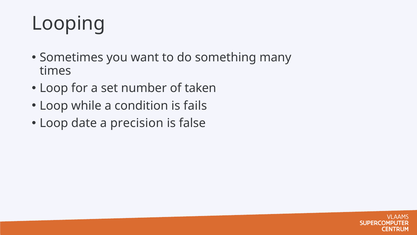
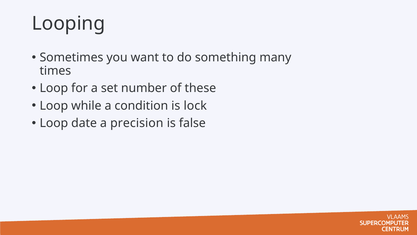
taken: taken -> these (200, 88)
fails: fails -> lock (195, 105)
